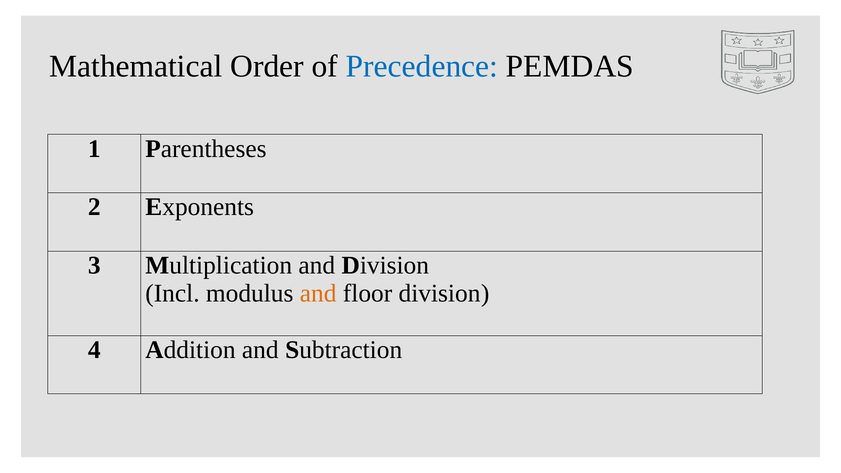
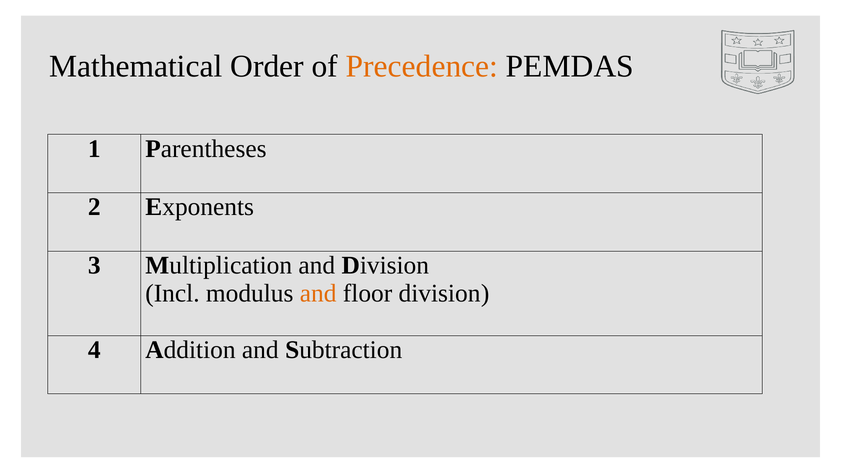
Precedence colour: blue -> orange (422, 66)
